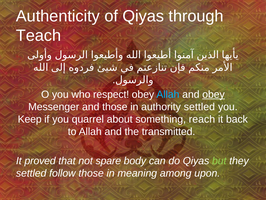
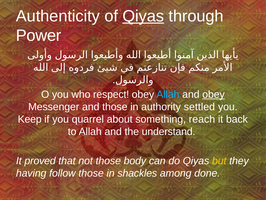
Qiyas underline: none -> present (143, 16)
Teach: Teach -> Power (39, 35)
transmitted: transmitted -> understand (169, 131)
not spare: spare -> those (108, 160)
but colour: light green -> yellow (219, 160)
settled: settled -> having (31, 173)
meaning: meaning -> shackles (137, 173)
upon: upon -> done (207, 173)
